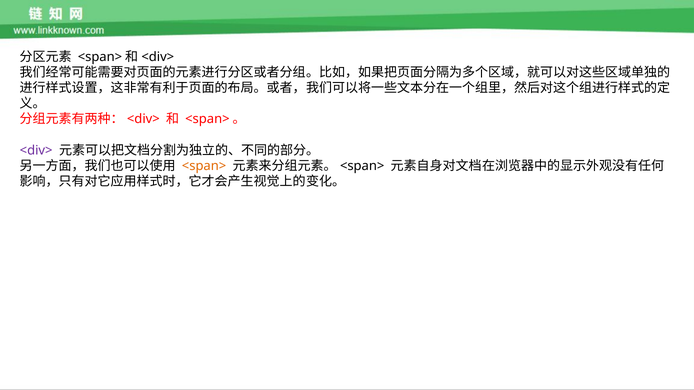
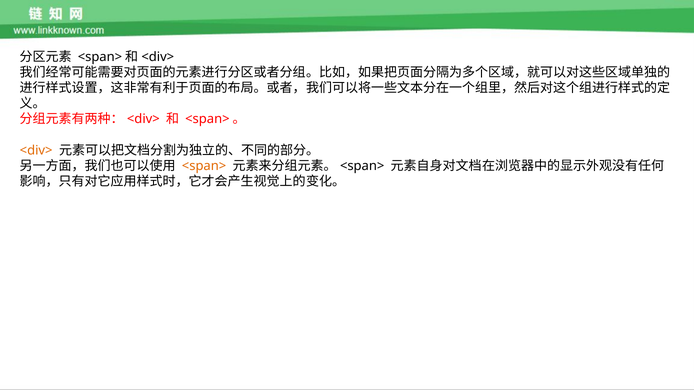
<div> colour: purple -> orange (36, 151)
